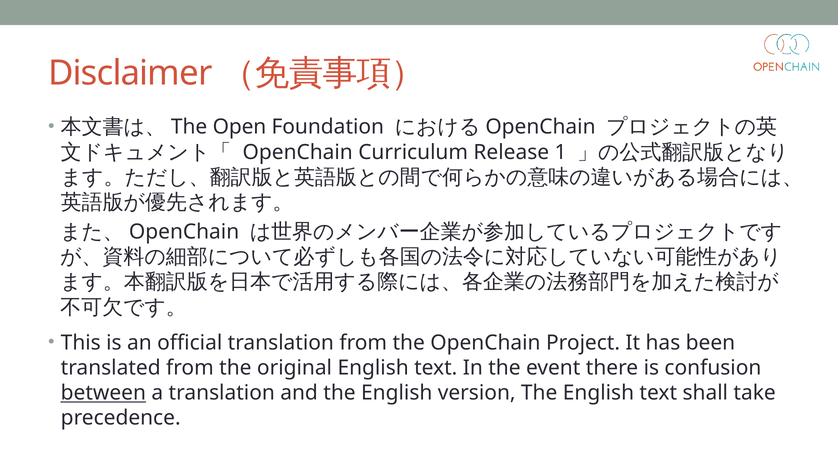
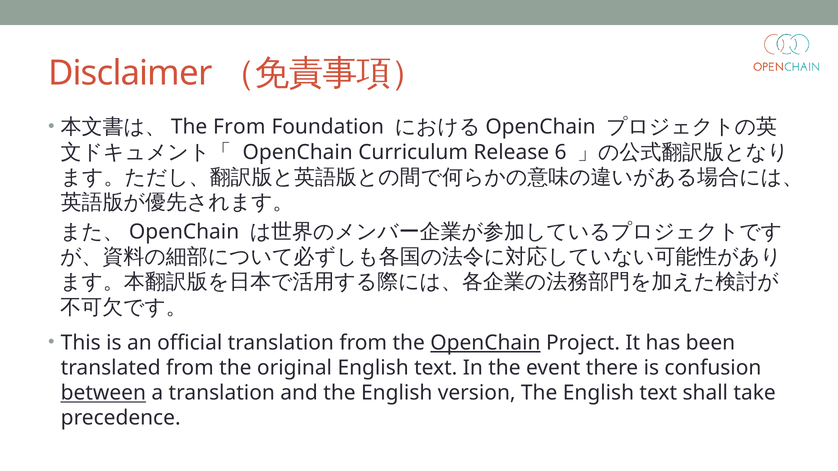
The Open: Open -> From (239, 127)
1: 1 -> 6 (561, 152)
OpenChain underline: none -> present (485, 343)
